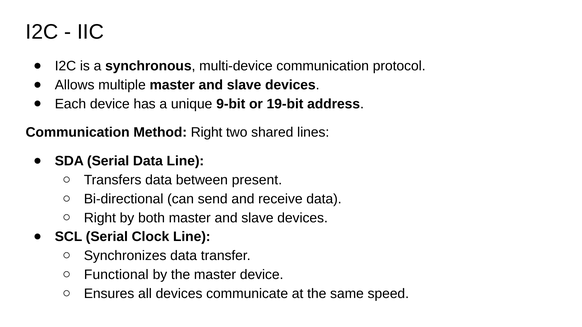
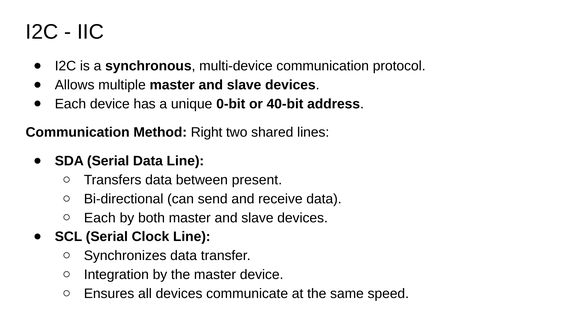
9-bit: 9-bit -> 0-bit (231, 104)
19-bit: 19-bit -> 40-bit (285, 104)
Right: Right -> Each (100, 218)
Functional: Functional -> Integration (116, 275)
